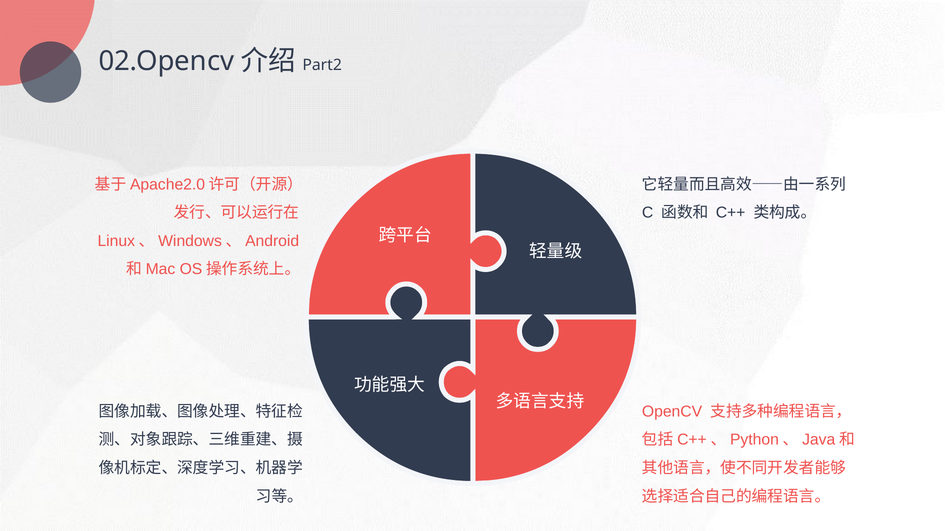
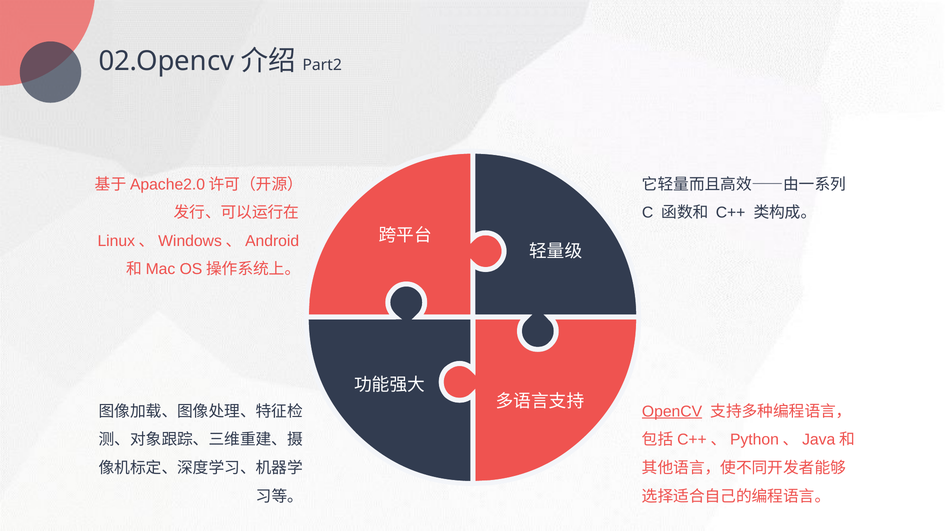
OpenCV underline: none -> present (672, 412)
